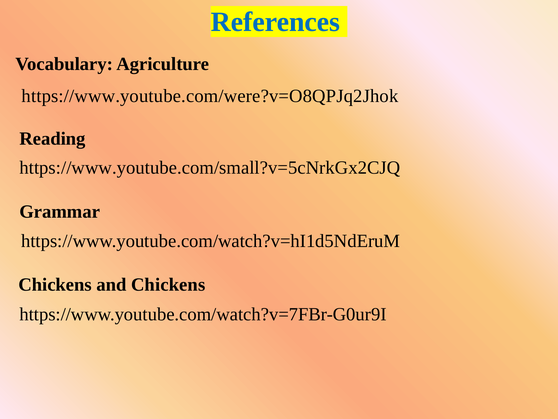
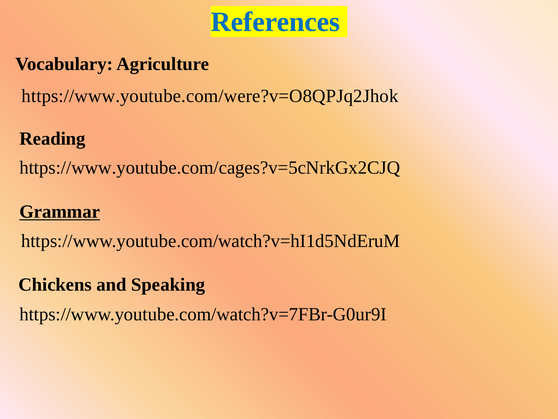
https://www.youtube.com/small?v=5cNrkGx2CJQ: https://www.youtube.com/small?v=5cNrkGx2CJQ -> https://www.youtube.com/cages?v=5cNrkGx2CJQ (210, 168)
Grammar underline: none -> present (60, 212)
and Chickens: Chickens -> Speaking (168, 284)
